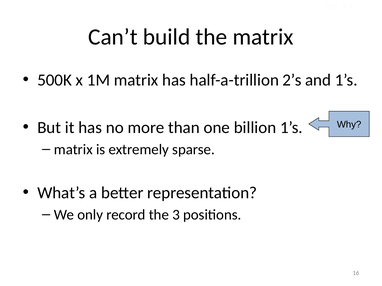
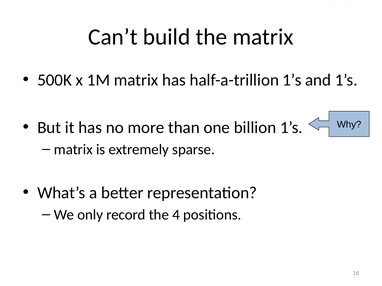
half-a-trillion 2’s: 2’s -> 1’s (292, 80)
3: 3 -> 4 (176, 215)
